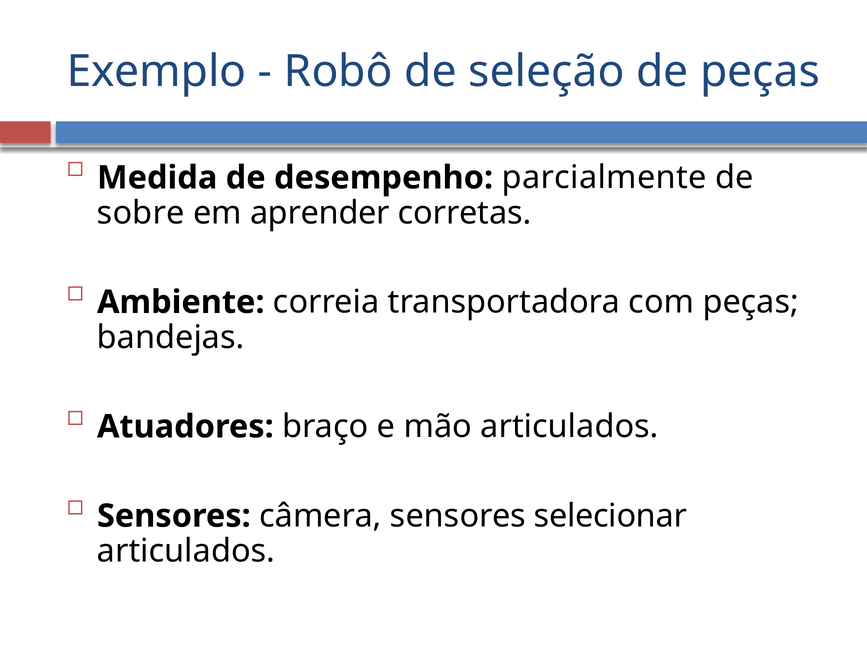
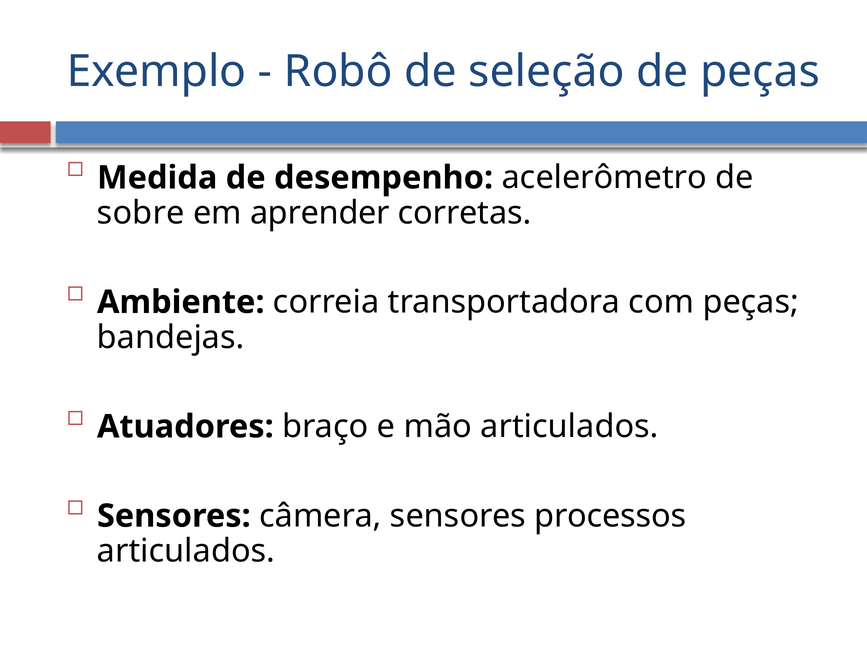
parcialmente: parcialmente -> acelerômetro (604, 178)
selecionar: selecionar -> processos (610, 516)
